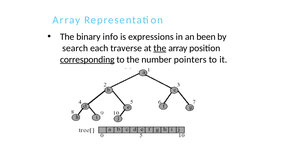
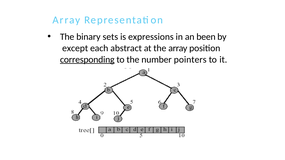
info: info -> sets (110, 37)
search: search -> except (75, 48)
traverse: traverse -> abstract (126, 48)
the underline: present -> none (160, 48)
